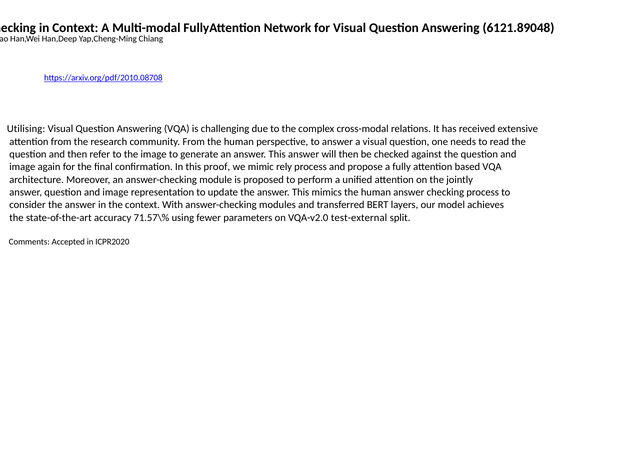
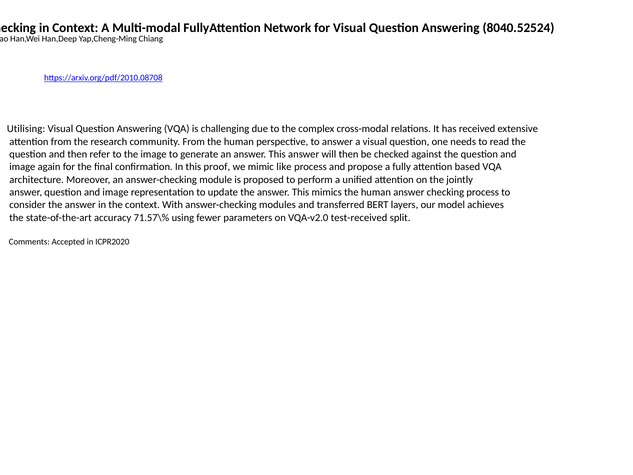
6121.89048: 6121.89048 -> 8040.52524 (518, 28)
rely: rely -> like (284, 167)
test-external: test-external -> test-received (359, 217)
